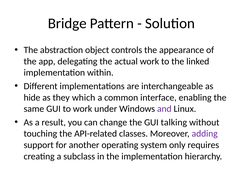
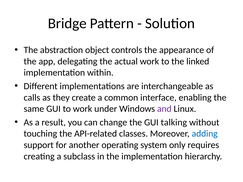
hide: hide -> calls (32, 98)
which: which -> create (84, 98)
adding colour: purple -> blue (205, 134)
